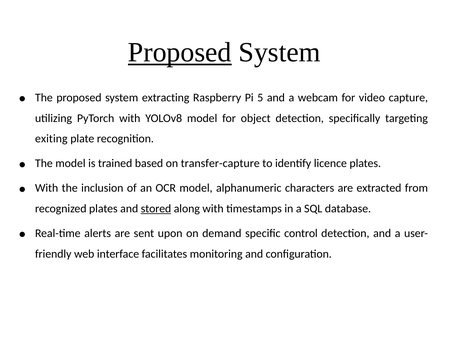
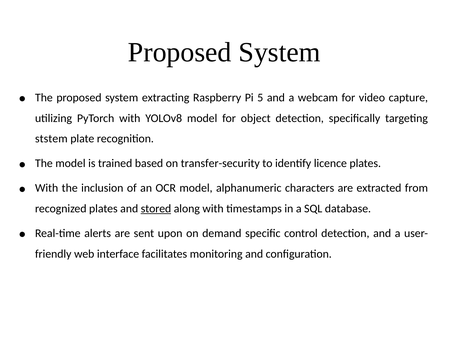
Proposed underline: present -> none (180, 52)
exiting: exiting -> ststem (51, 139)
transfer-capture: transfer-capture -> transfer-security (220, 163)
